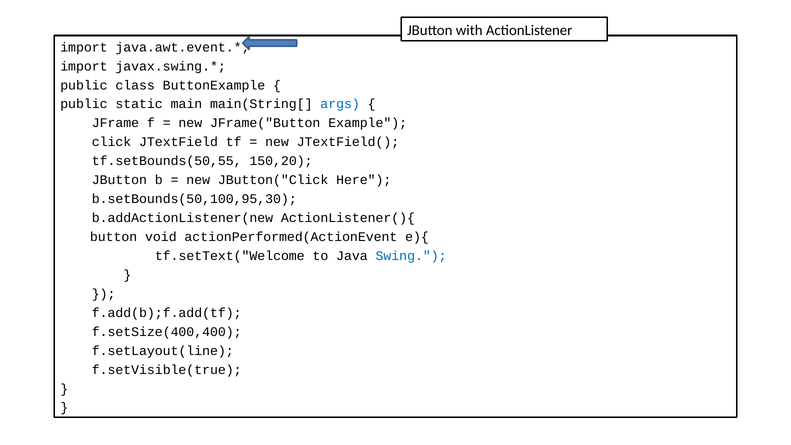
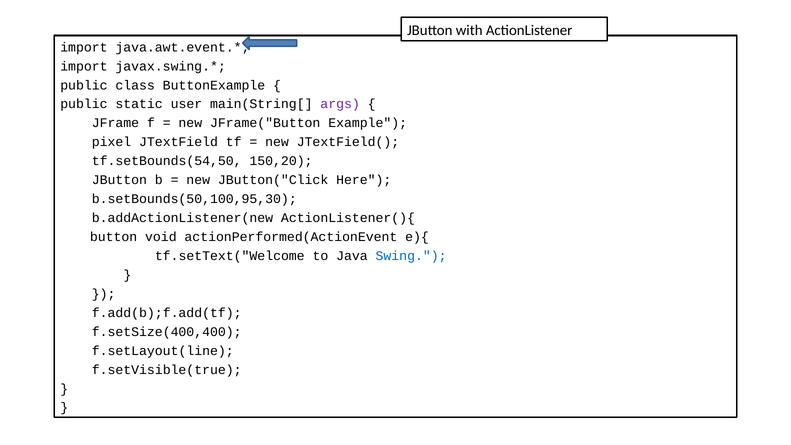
main: main -> user (186, 104)
args colour: blue -> purple (340, 104)
click: click -> pixel (112, 142)
tf.setBounds(50,55: tf.setBounds(50,55 -> tf.setBounds(54,50 (167, 161)
